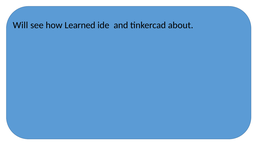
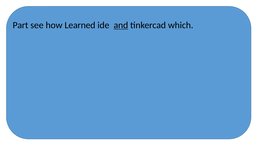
Will: Will -> Part (21, 25)
and underline: none -> present (121, 25)
about: about -> which (181, 25)
